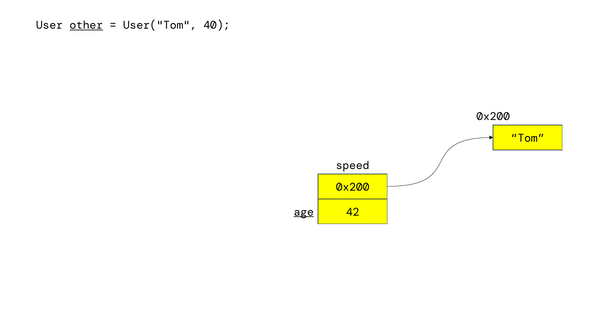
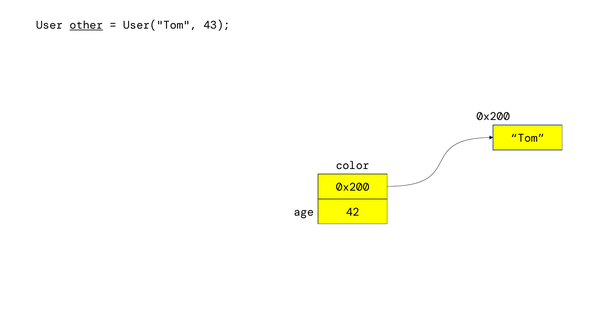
40: 40 -> 43 (217, 25)
speed: speed -> color (353, 165)
age underline: present -> none (304, 212)
